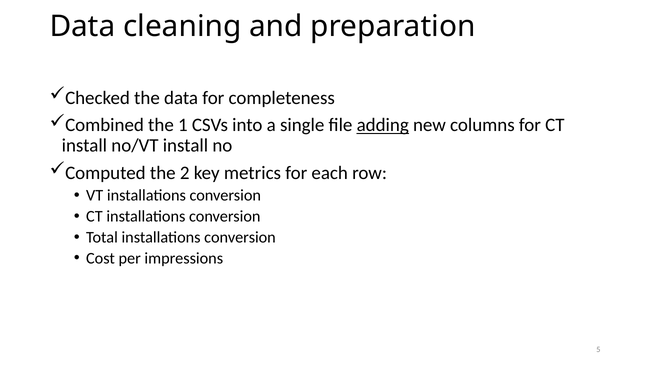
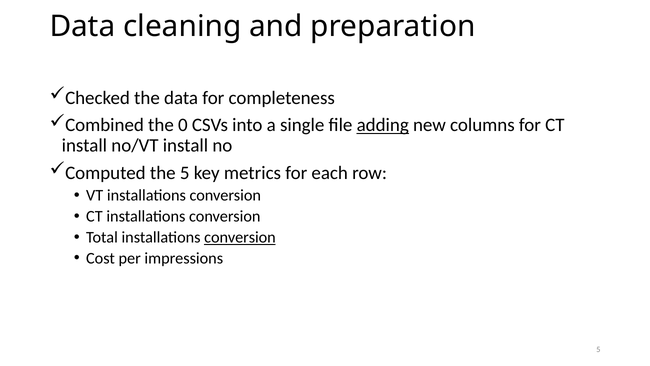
1: 1 -> 0 (183, 125)
the 2: 2 -> 5 (185, 173)
conversion underline: none -> present (240, 237)
